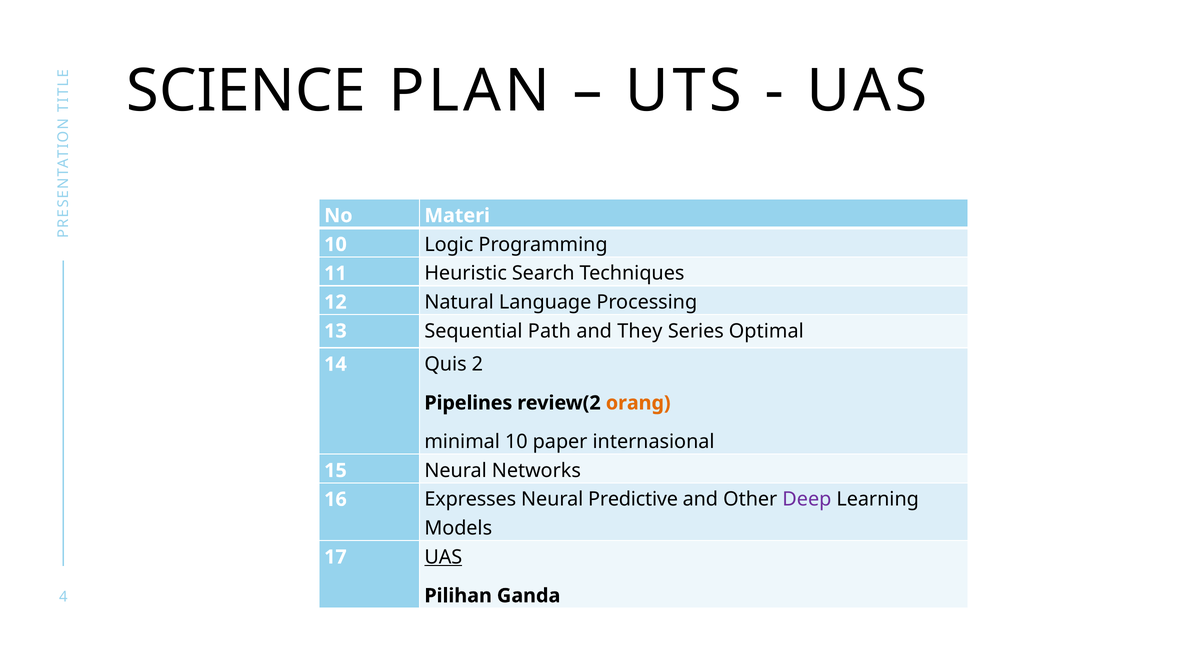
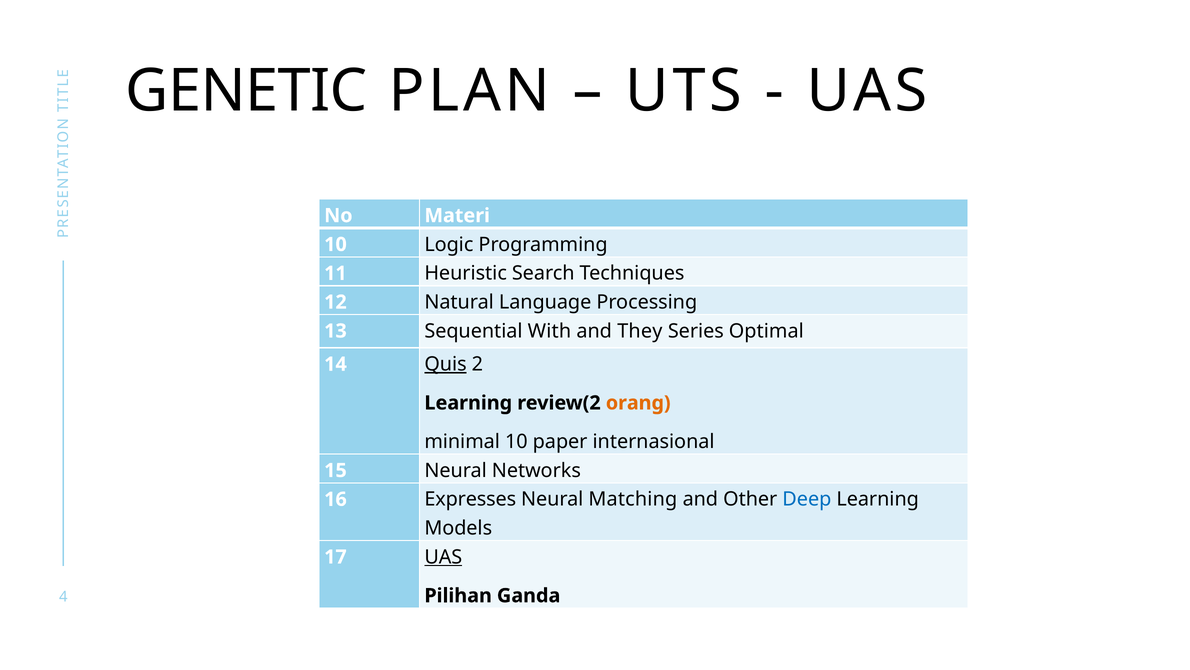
SCIENCE: SCIENCE -> GENETIC (246, 91)
Path: Path -> With (549, 331)
Quis underline: none -> present (446, 364)
Pipelines: Pipelines -> Learning (468, 403)
Predictive: Predictive -> Matching (633, 499)
Deep colour: purple -> blue (807, 499)
